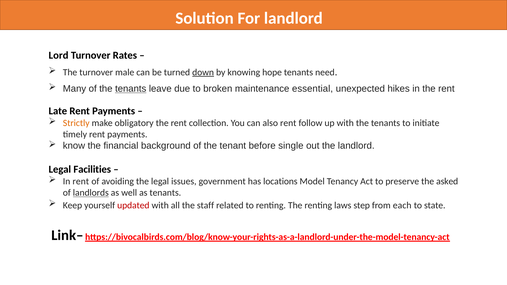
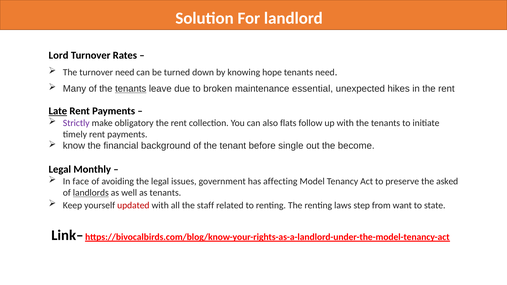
turnover male: male -> need (125, 72)
down underline: present -> none (203, 72)
Late underline: none -> present (58, 111)
Strictly colour: orange -> purple (76, 123)
also rent: rent -> flats (288, 123)
the landlord: landlord -> become (356, 146)
Facilities: Facilities -> Monthly (92, 170)
In rent: rent -> face (81, 182)
locations: locations -> affecting (280, 182)
each: each -> want (402, 205)
